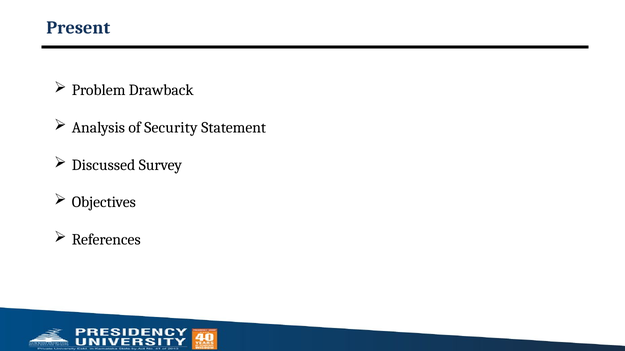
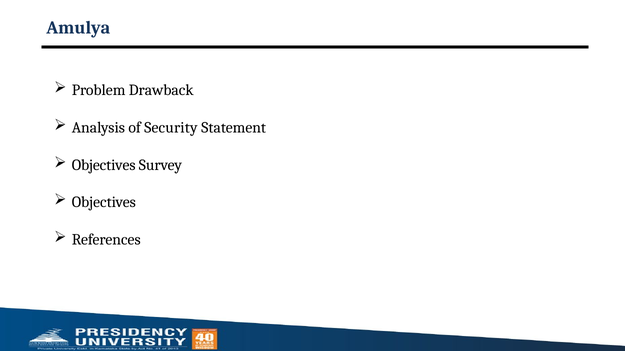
Present: Present -> Amulya (78, 28)
Discussed: Discussed -> Objectives (104, 165)
